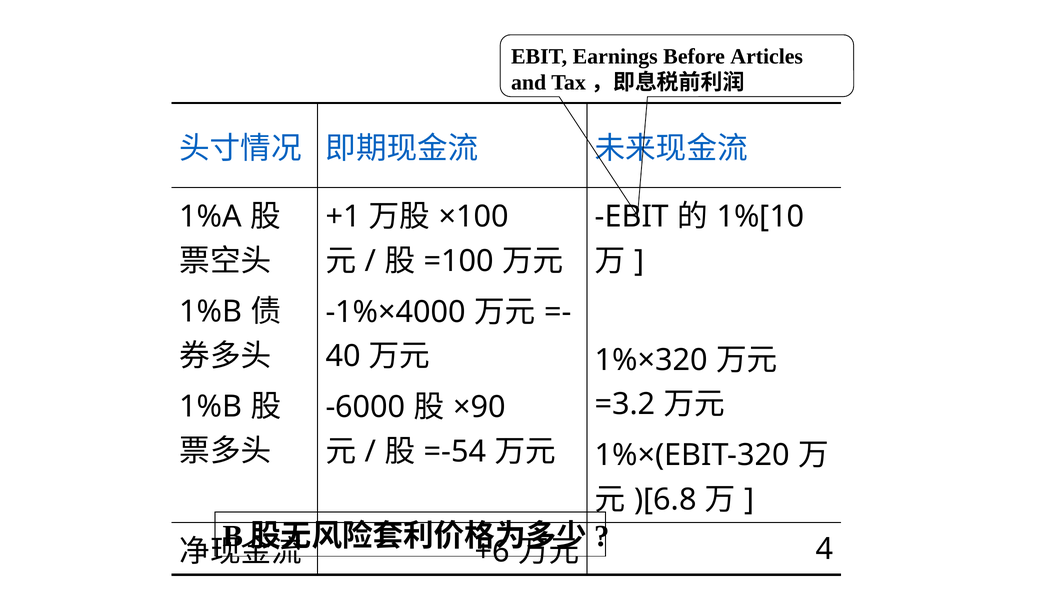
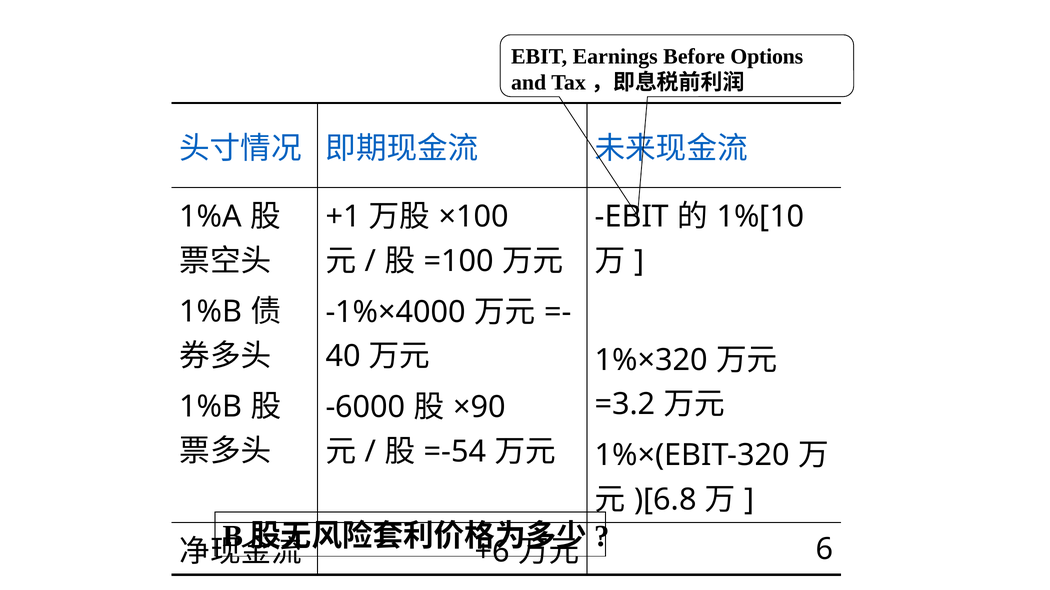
Articles: Articles -> Options (767, 56)
4: 4 -> 6 (825, 550)
